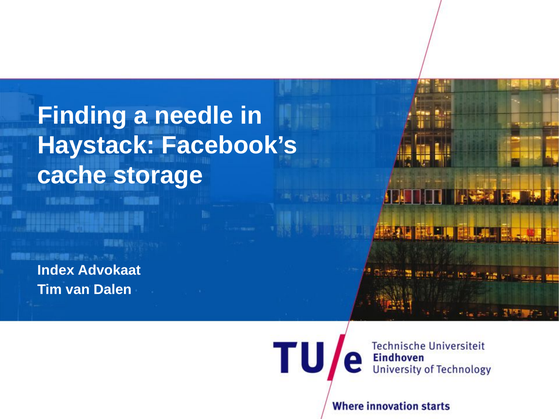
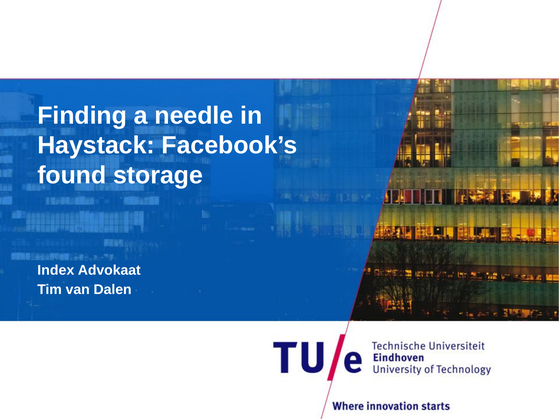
cache: cache -> found (72, 175)
